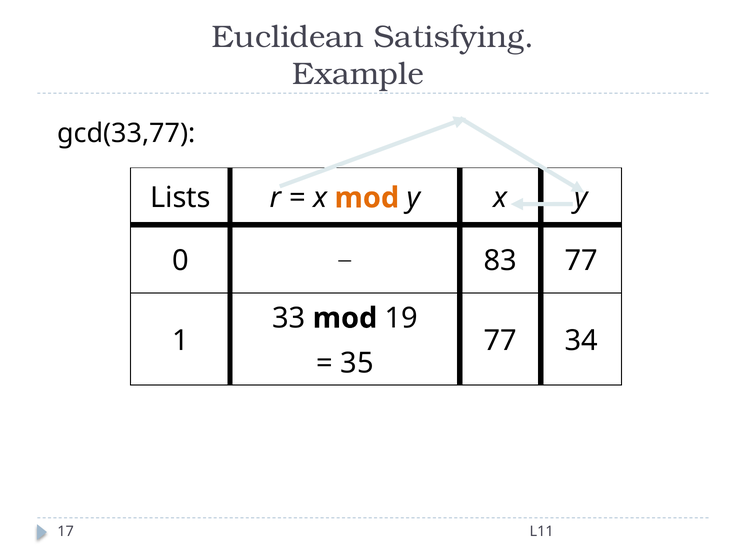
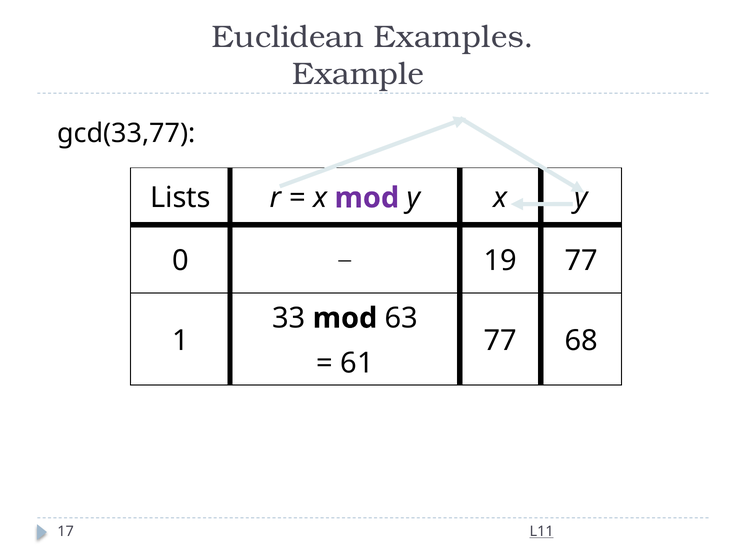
Satisfying: Satisfying -> Examples (454, 37)
mod colour: orange -> purple (367, 198)
83: 83 -> 19 (500, 261)
19: 19 -> 63 (401, 318)
34: 34 -> 68 (581, 341)
35: 35 -> 61 (357, 364)
L11 underline: none -> present (542, 532)
